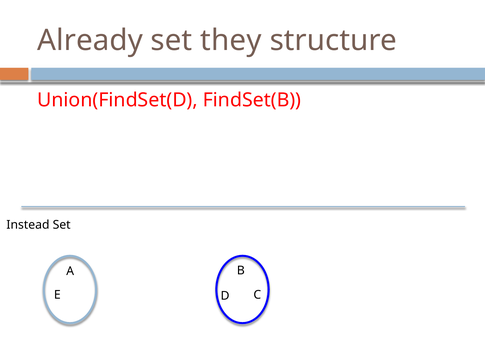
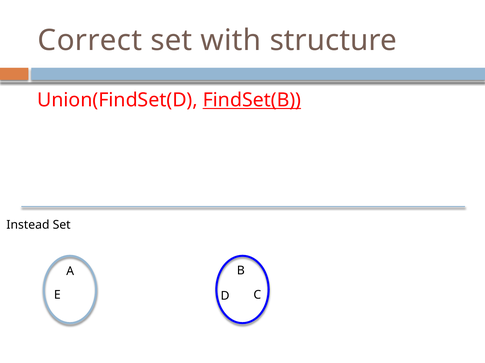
Already: Already -> Correct (90, 40)
they: they -> with (231, 40)
FindSet(B underline: none -> present (252, 100)
